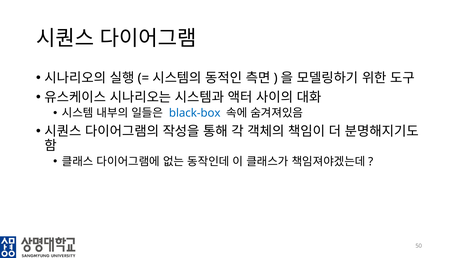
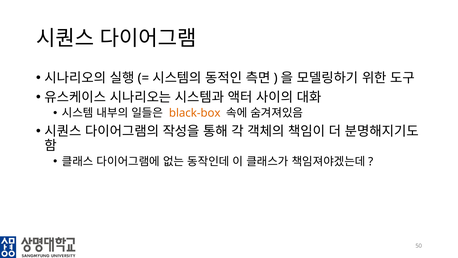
black-box colour: blue -> orange (195, 113)
